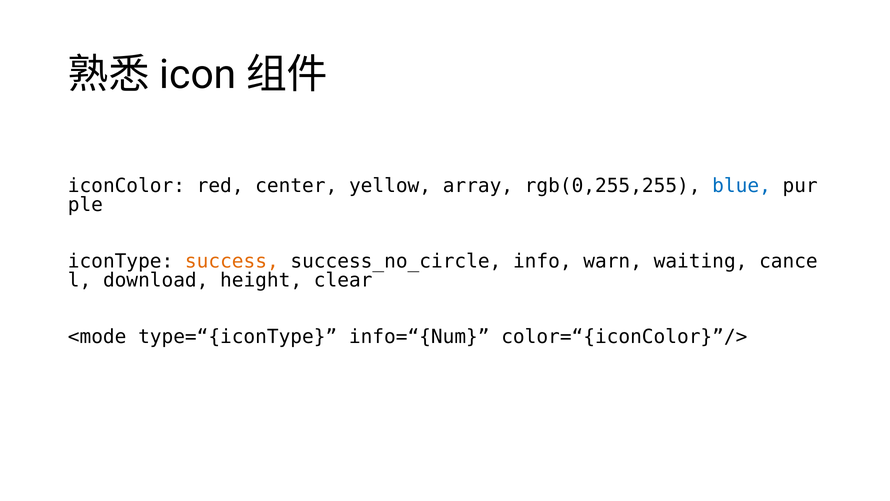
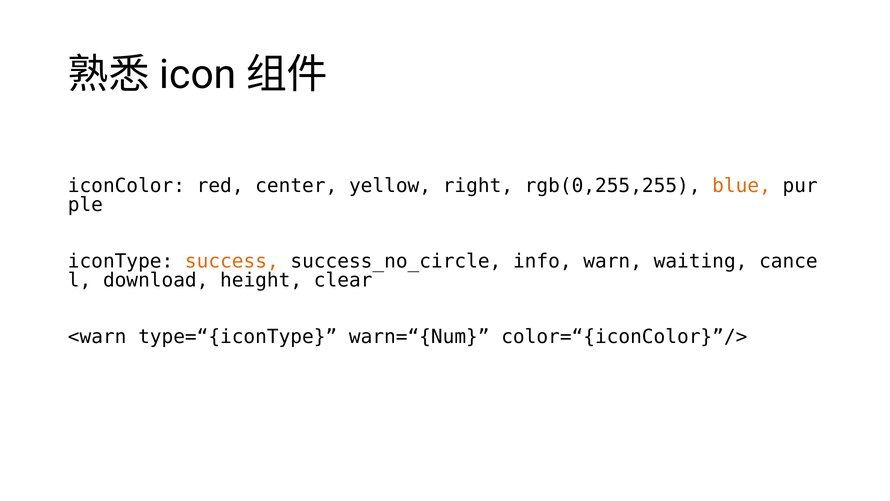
array: array -> right (478, 186)
blue colour: blue -> orange (742, 186)
<mode: <mode -> <warn (97, 337)
info=“{Num: info=“{Num -> warn=“{Num (419, 337)
